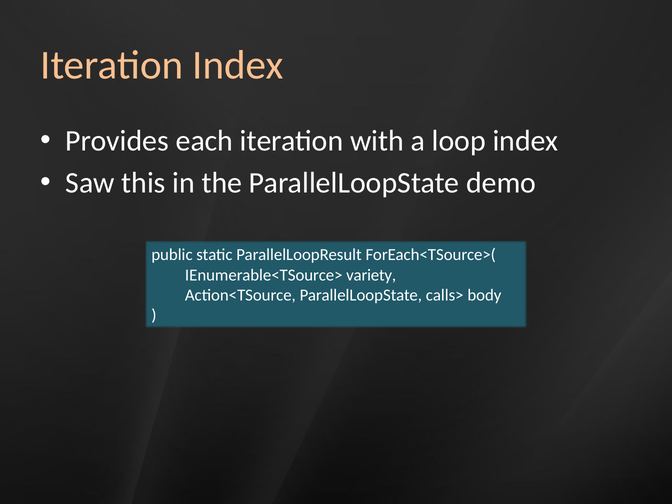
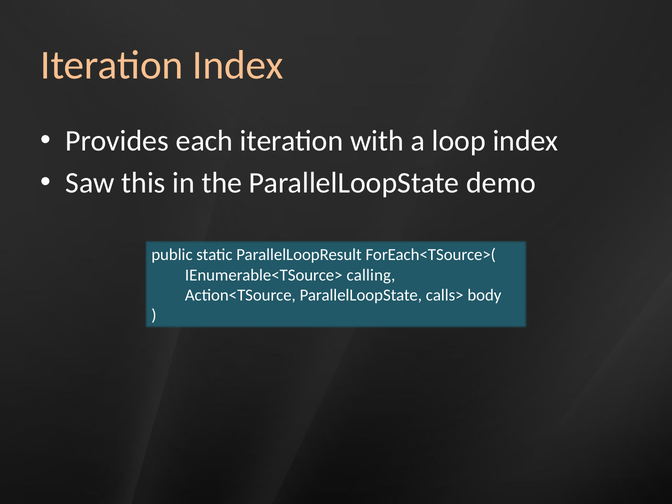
variety: variety -> calling (371, 275)
